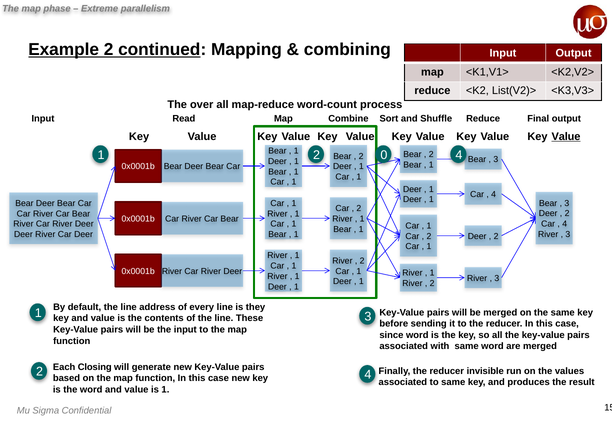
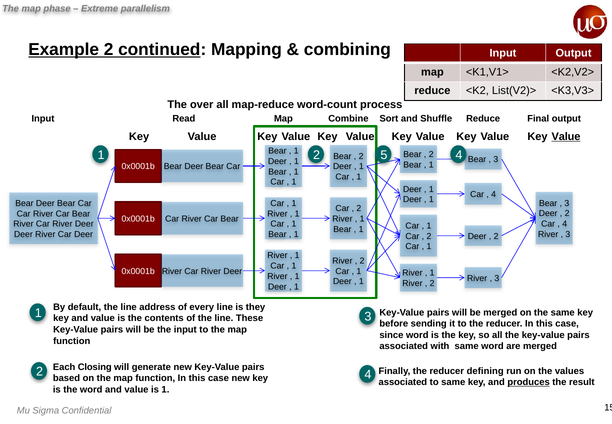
0: 0 -> 5 (384, 155)
invisible: invisible -> defining (485, 371)
produces underline: none -> present (529, 382)
